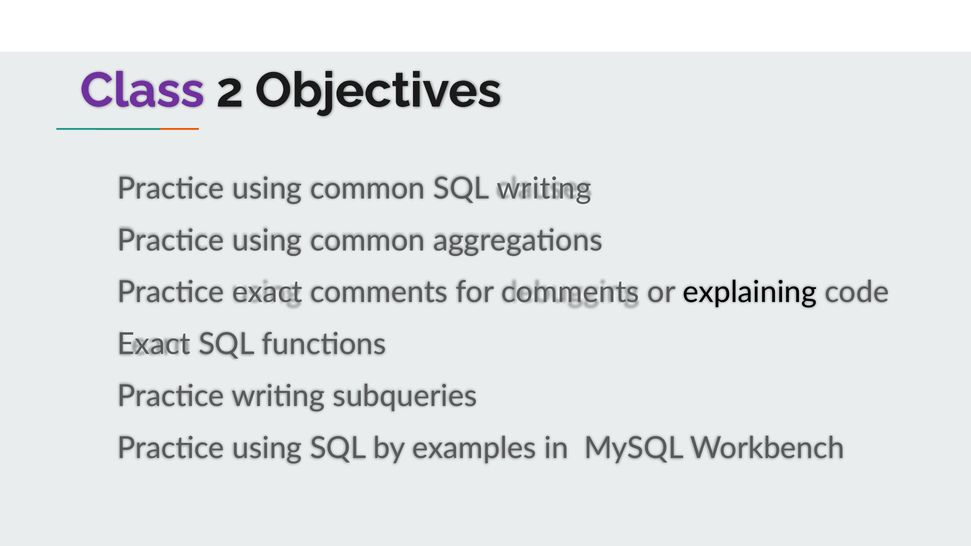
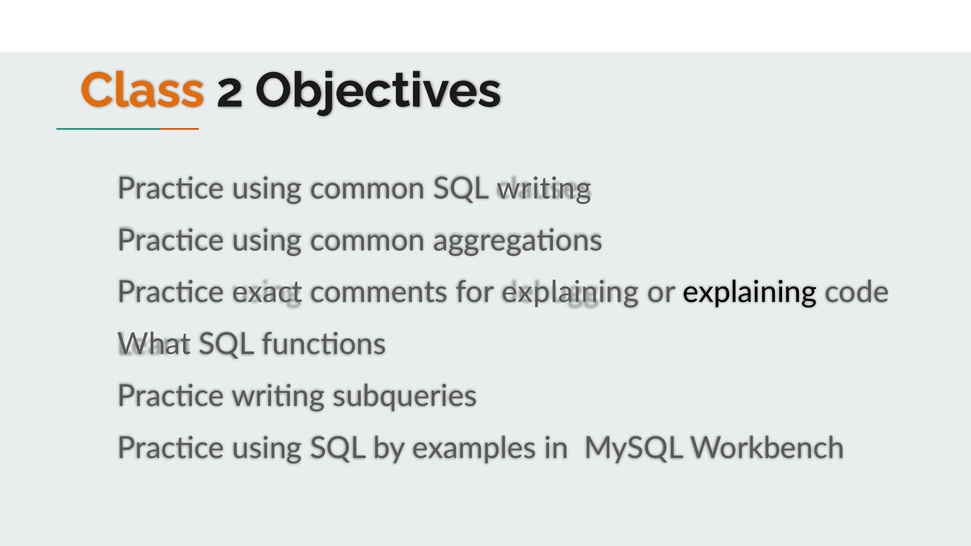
Class colour: purple -> orange (142, 91)
for comments: comments -> explaining (570, 293)
Exact: Exact -> What (154, 345)
